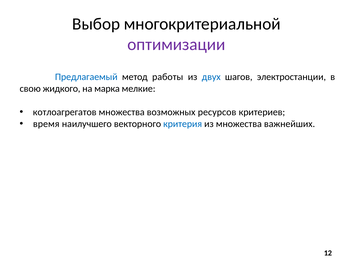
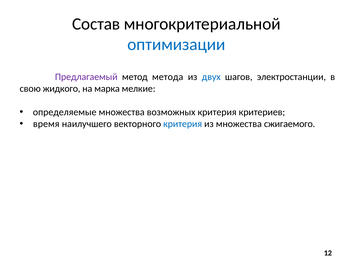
Выбор: Выбор -> Состав (96, 24)
оптимизации colour: purple -> blue (176, 44)
Предлагаемый colour: blue -> purple (86, 77)
работы: работы -> метода (168, 77)
котлоагрегатов: котлоагрегатов -> определяемые (65, 112)
возможных ресурсов: ресурсов -> критерия (217, 112)
важнейших: важнейших -> сжигаемого (290, 124)
